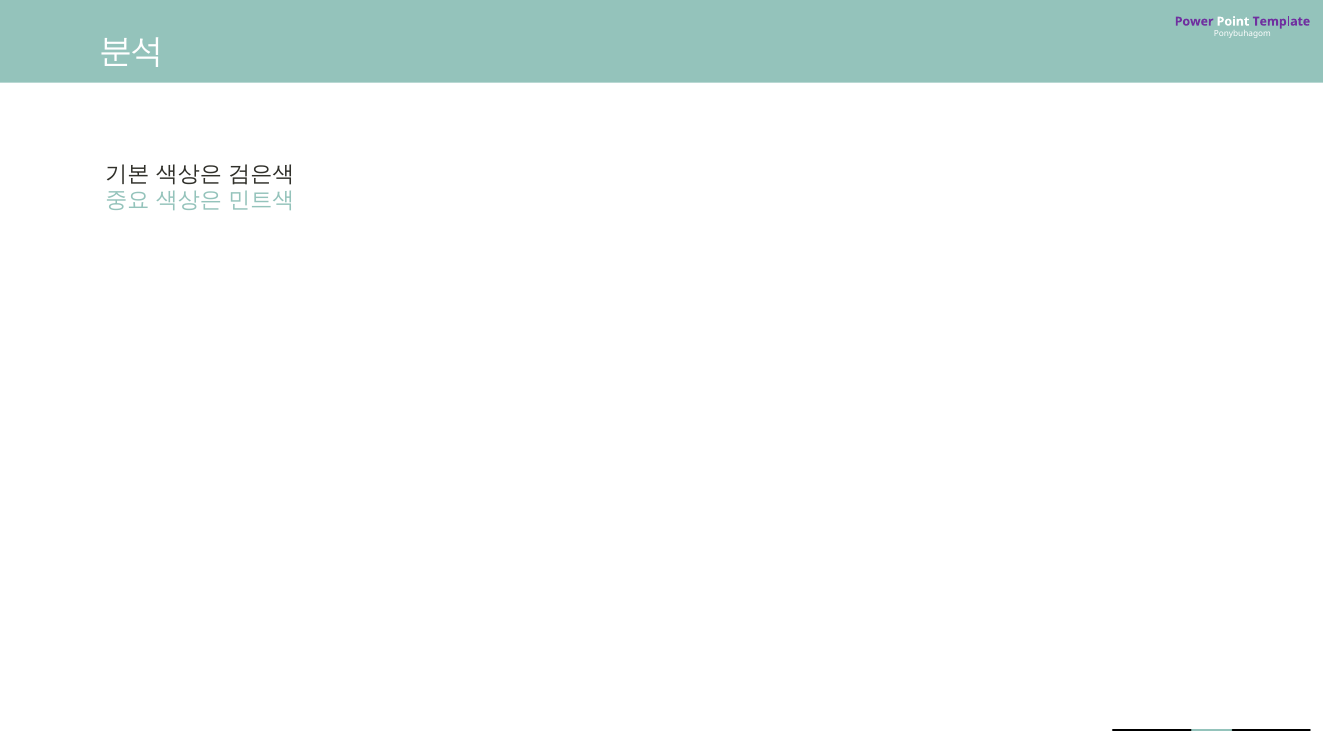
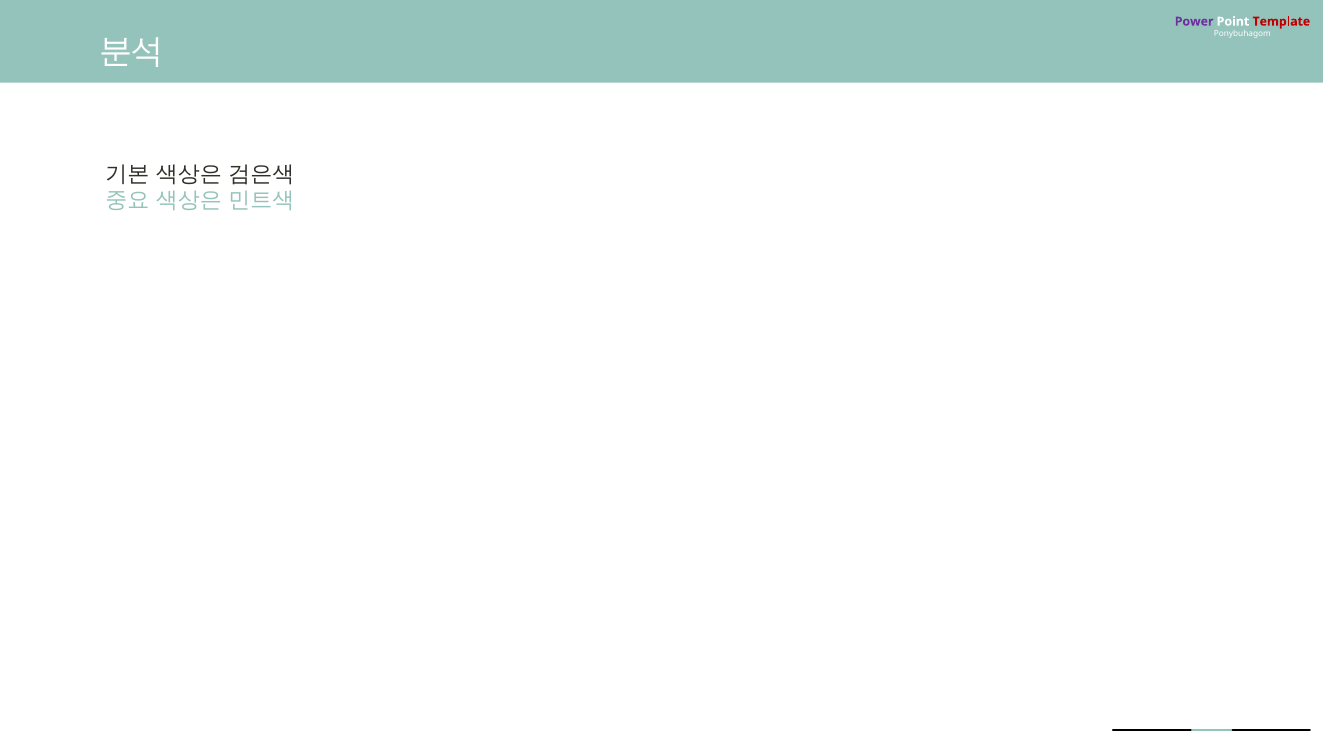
Template colour: purple -> red (1281, 21)
